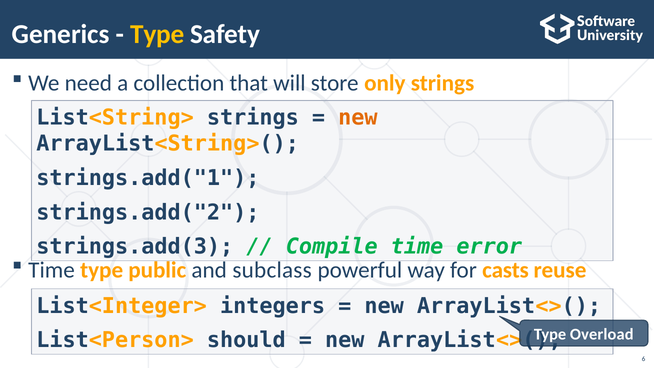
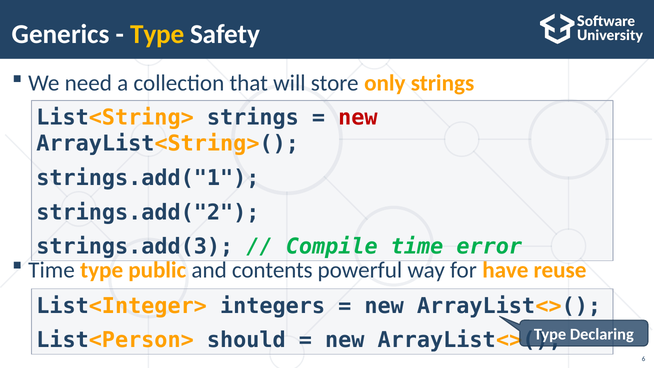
new colour: orange -> red (358, 117)
subclass: subclass -> contents (272, 270)
casts: casts -> have (505, 270)
Overload: Overload -> Declaring (602, 334)
